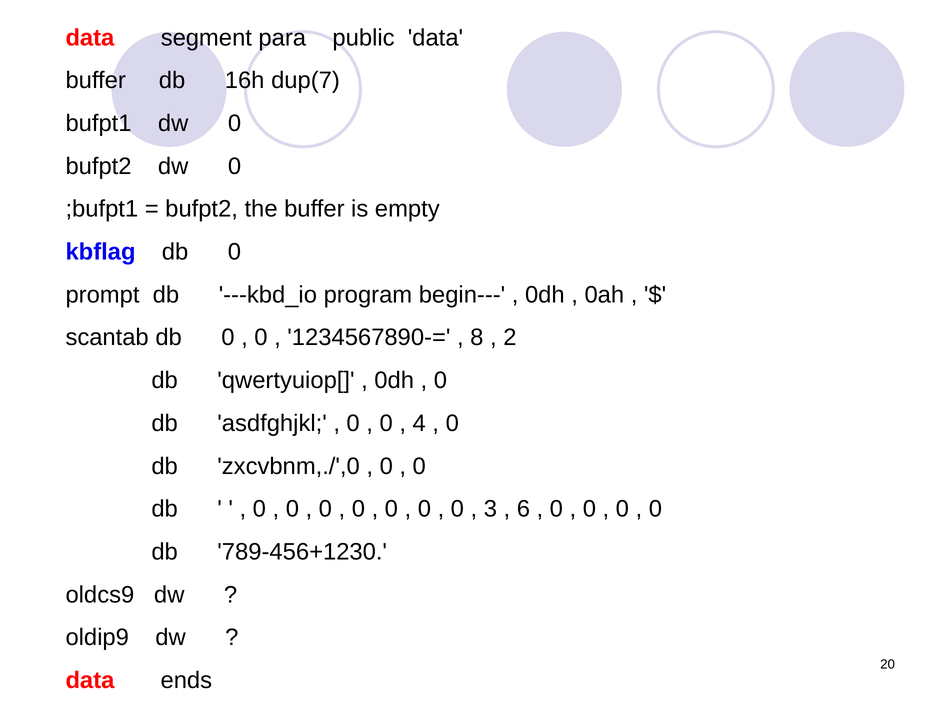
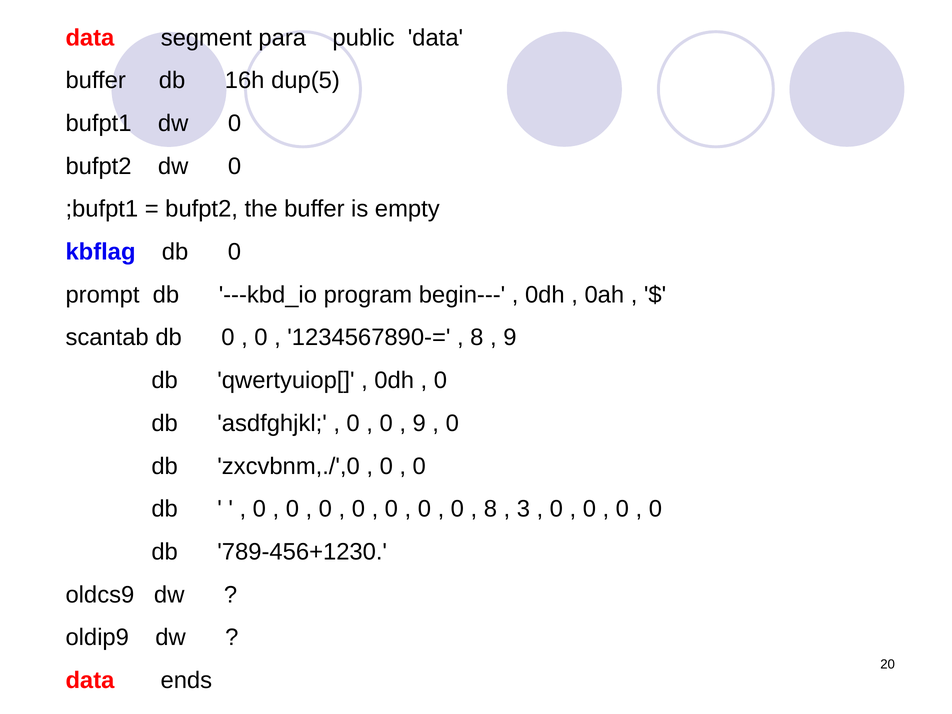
dup(7: dup(7 -> dup(5 (305, 81)
2: 2 -> 9 (510, 338)
4: 4 -> 9 (419, 423)
3: 3 -> 8 (490, 509)
6: 6 -> 3 (523, 509)
